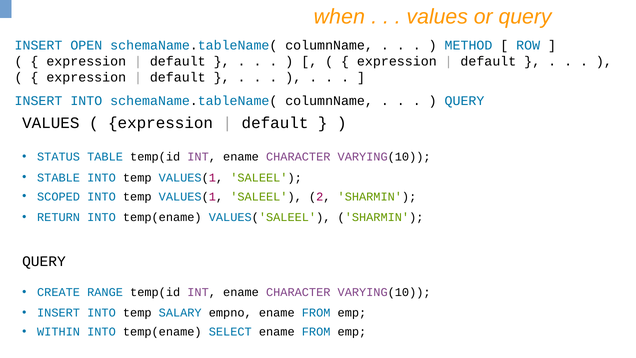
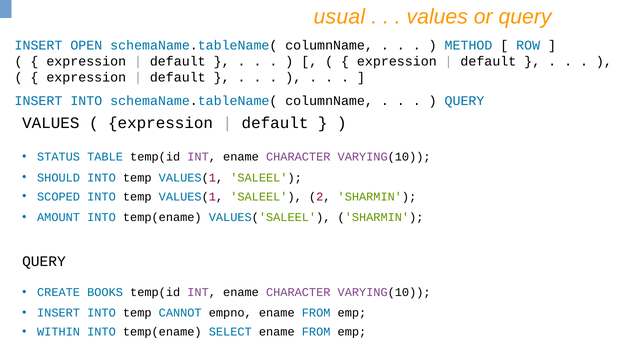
when: when -> usual (339, 17)
STABLE: STABLE -> SHOULD (59, 177)
RETURN: RETURN -> AMOUNT (59, 217)
RANGE: RANGE -> BOOKS (105, 292)
SALARY: SALARY -> CANNOT (180, 313)
